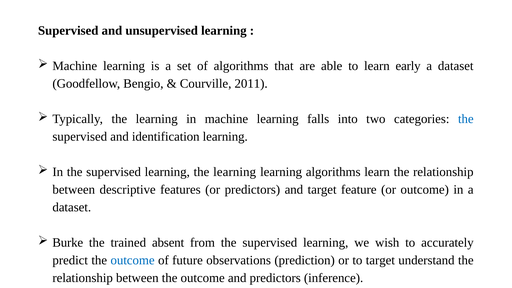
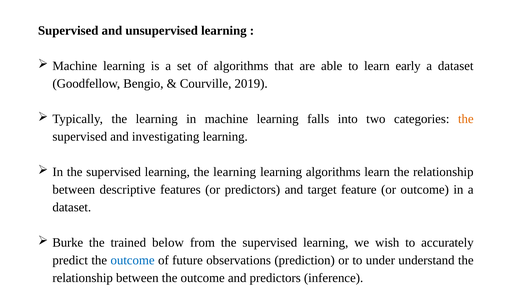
2011: 2011 -> 2019 (251, 84)
the colour: blue -> orange (466, 119)
identification: identification -> investigating (166, 137)
absent: absent -> below (168, 243)
to target: target -> under (380, 260)
